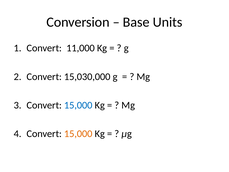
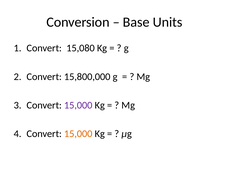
11,000: 11,000 -> 15,080 (81, 48)
15,030,000: 15,030,000 -> 15,800,000 (87, 77)
15,000 colour: blue -> purple (78, 105)
